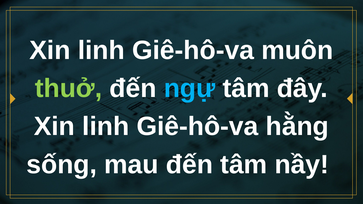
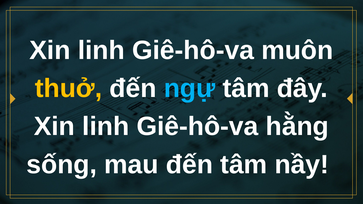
thuở colour: light green -> yellow (69, 89)
